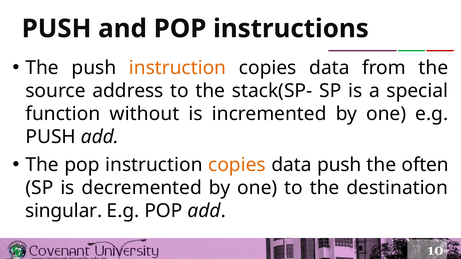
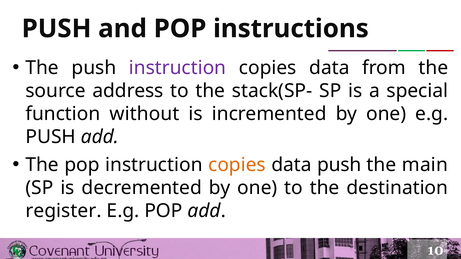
instruction colour: orange -> purple (178, 68)
often: often -> main (425, 165)
singular: singular -> register (64, 211)
